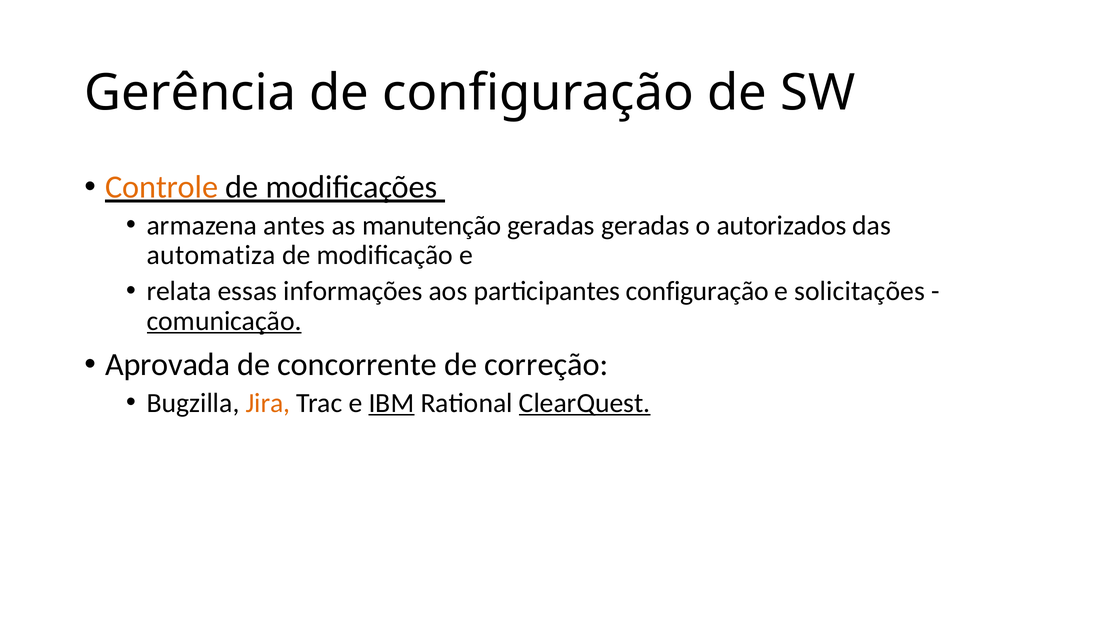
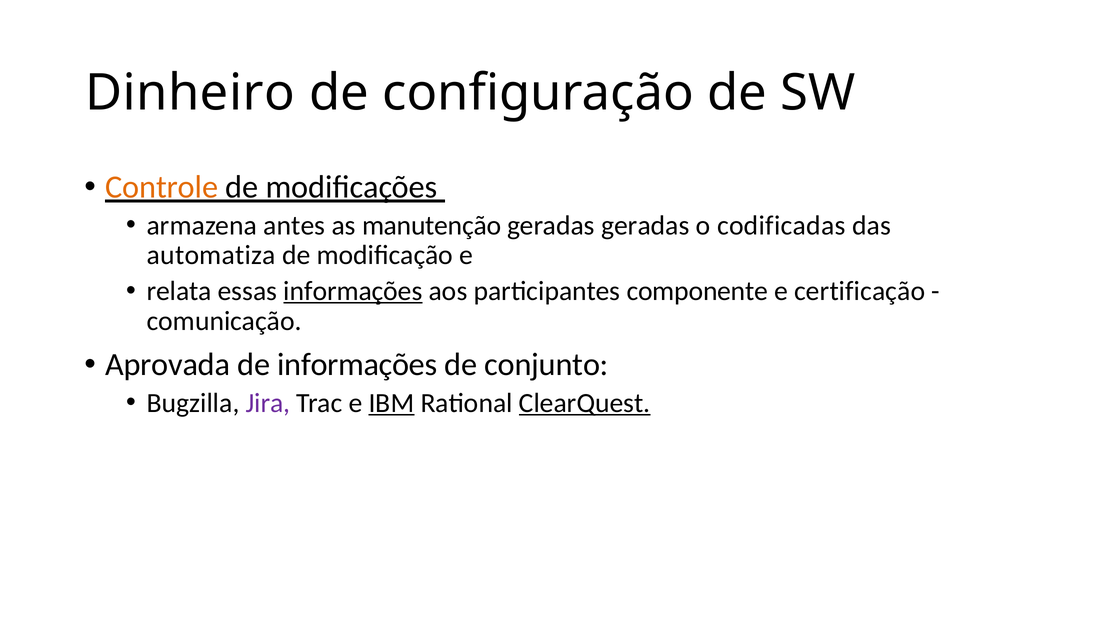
Gerência: Gerência -> Dinheiro (190, 93)
autorizados: autorizados -> codificadas (781, 226)
informações underline: none -> present (353, 291)
participantes configuração: configuração -> componente (697, 291)
solicitações: solicitações -> certificação (860, 291)
comunicação underline: present -> none (224, 321)
de concorrente: concorrente -> informações (357, 365)
correção: correção -> conjunto (546, 365)
Jira colour: orange -> purple (268, 403)
